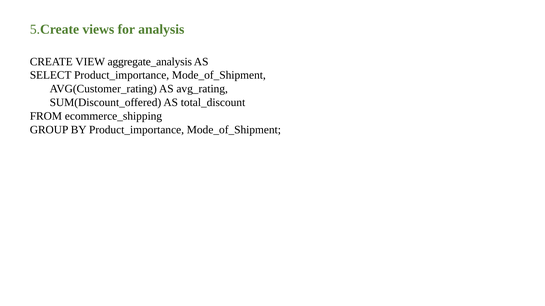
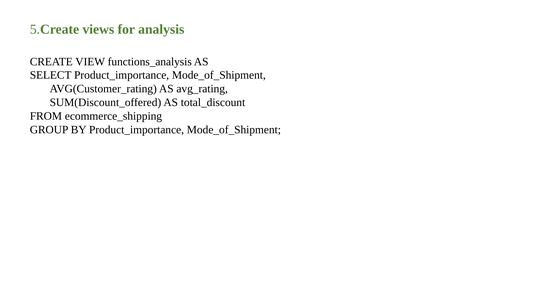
aggregate_analysis: aggregate_analysis -> functions_analysis (150, 62)
